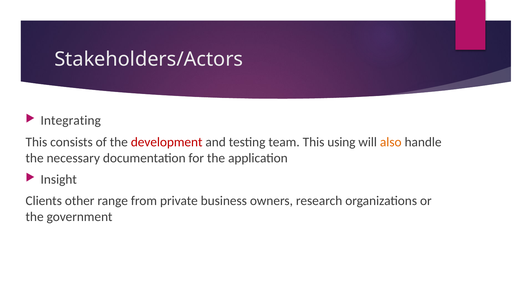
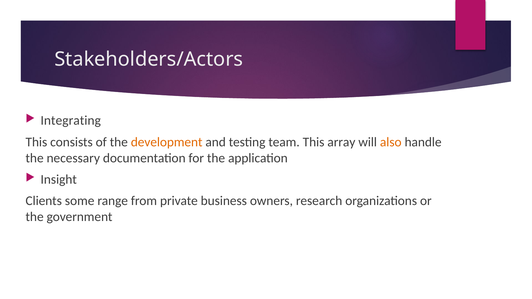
development colour: red -> orange (167, 142)
using: using -> array (341, 142)
other: other -> some (80, 201)
